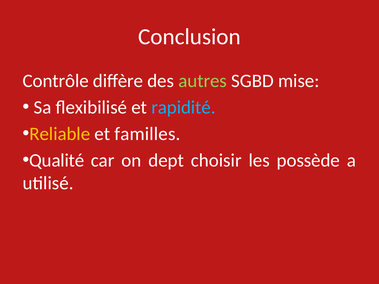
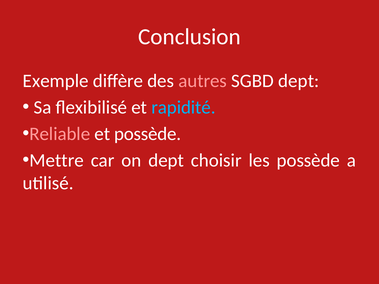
Contrôle: Contrôle -> Exemple (56, 81)
autres colour: light green -> pink (203, 81)
SGBD mise: mise -> dept (299, 81)
Reliable colour: yellow -> pink (60, 134)
et familles: familles -> possède (148, 134)
Qualité: Qualité -> Mettre (57, 161)
